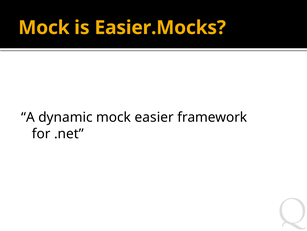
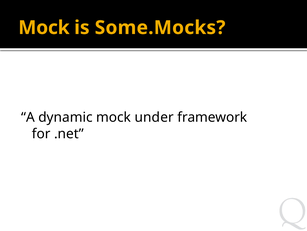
Easier.Mocks: Easier.Mocks -> Some.Mocks (160, 28)
easier: easier -> under (154, 117)
